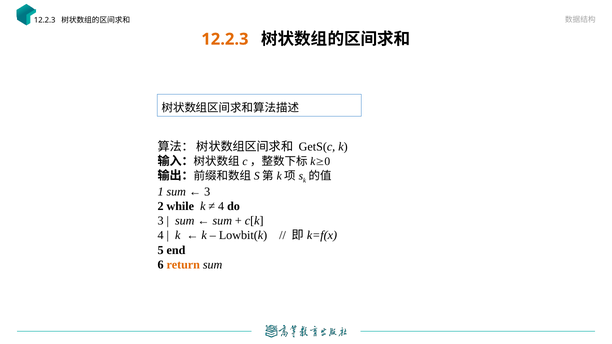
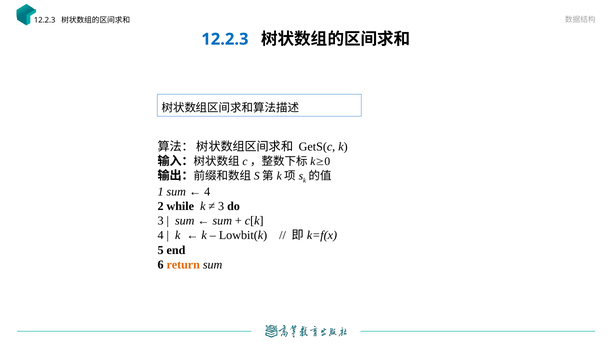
12.2.3 colour: orange -> blue (225, 39)
3: 3 -> 4 (207, 192)
4: 4 -> 3 (221, 207)
